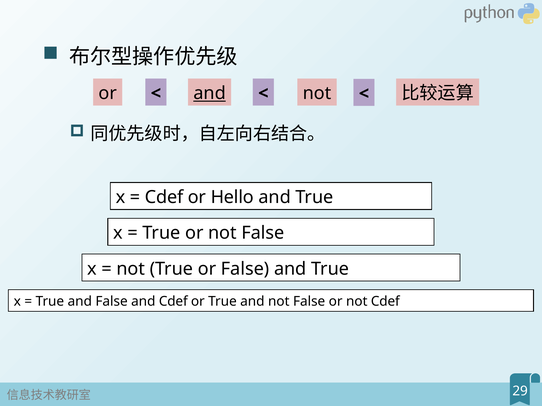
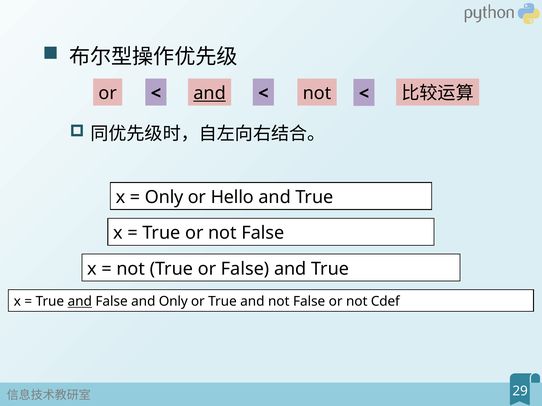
Cdef: Cdef -> Only (164, 198)
and underline: none -> present (80, 302)
and Cdef: Cdef -> Only (173, 302)
